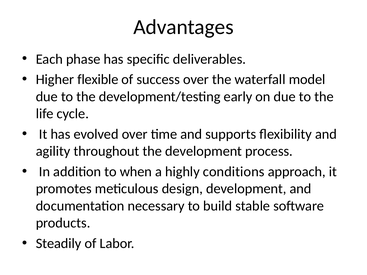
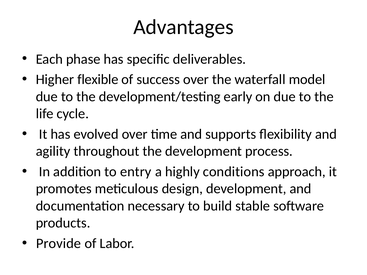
when: when -> entry (136, 172)
Steadily: Steadily -> Provide (59, 244)
